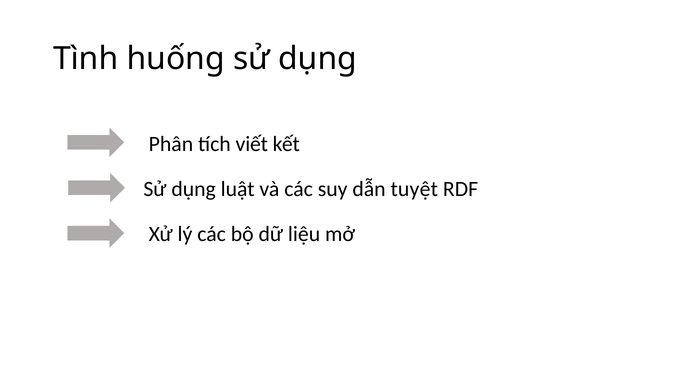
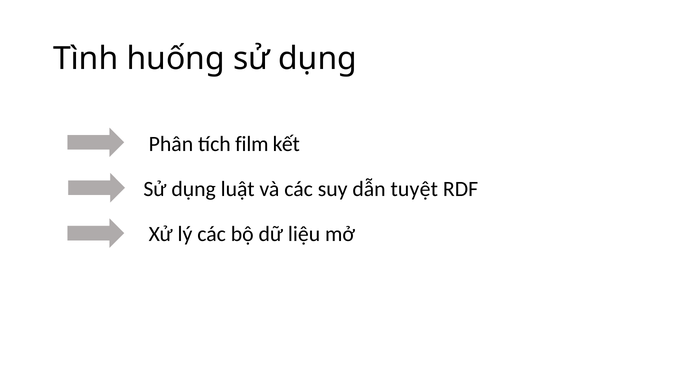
viết: viết -> film (252, 144)
